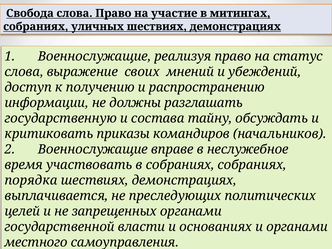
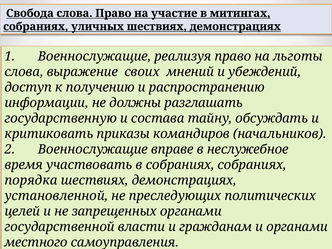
статус: статус -> льготы (298, 56)
выплачивается: выплачивается -> установленной (56, 196)
основаниях: основаниях -> гражданам (216, 227)
